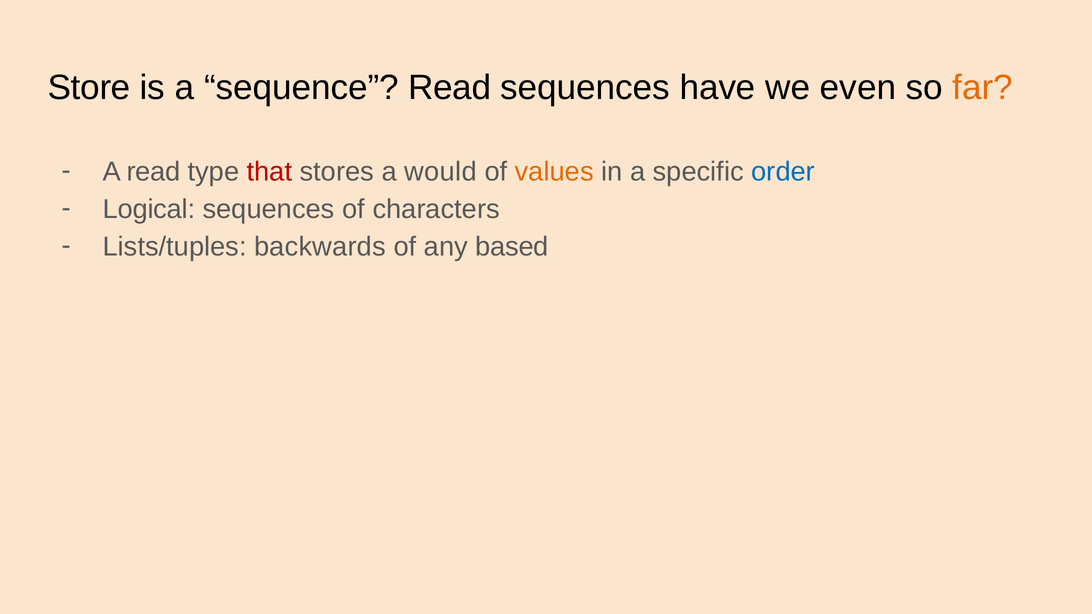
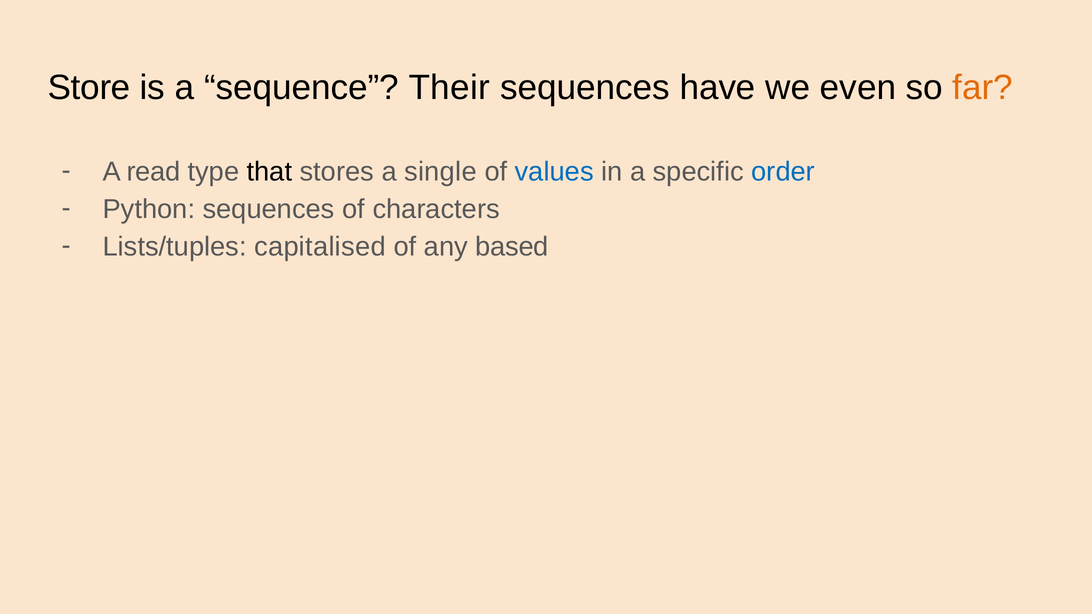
sequence Read: Read -> Their (449, 88)
that colour: red -> black (269, 172)
would: would -> single (441, 172)
values colour: orange -> blue (554, 172)
Logical: Logical -> Python (149, 209)
backwards: backwards -> capitalised (320, 247)
